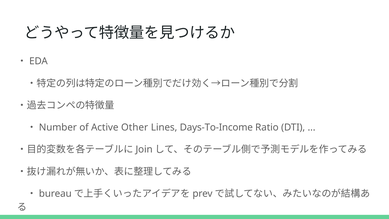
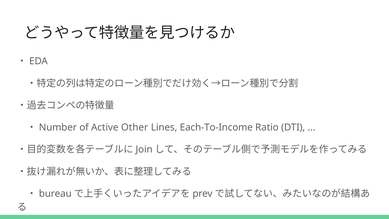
Days-To-Income: Days-To-Income -> Each-To-Income (216, 127)
